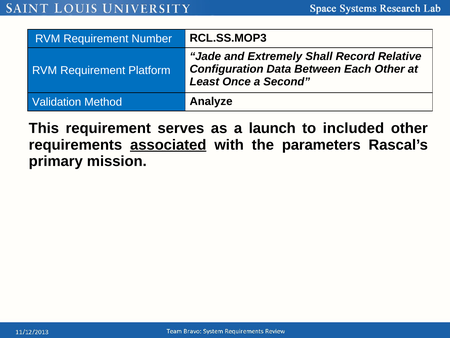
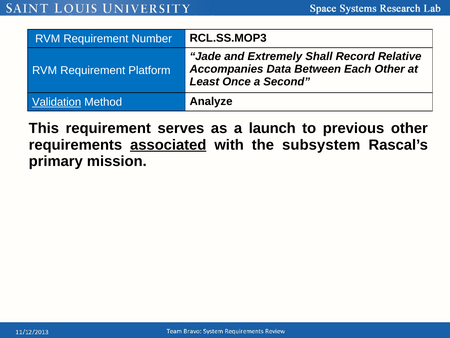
Configuration: Configuration -> Accompanies (226, 69)
Validation underline: none -> present (57, 102)
included: included -> previous (354, 128)
parameters: parameters -> subsystem (321, 145)
